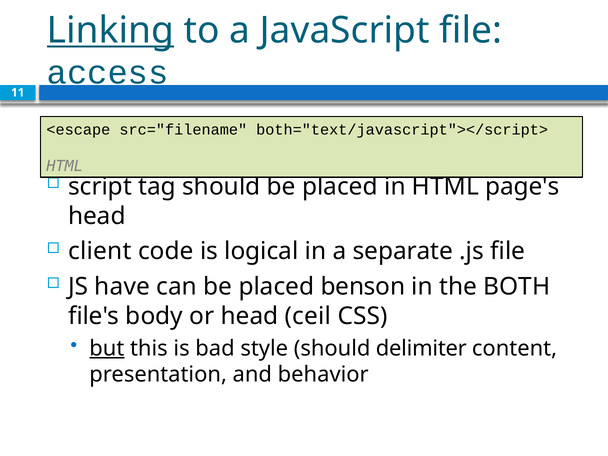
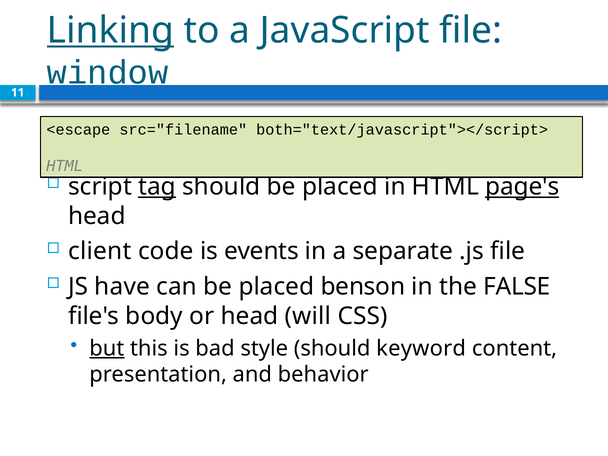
access: access -> window (108, 73)
tag underline: none -> present (157, 187)
page's underline: none -> present (522, 187)
logical: logical -> events (261, 251)
BOTH: BOTH -> FALSE (517, 287)
ceil: ceil -> will (308, 316)
delimiter: delimiter -> keyword (421, 348)
